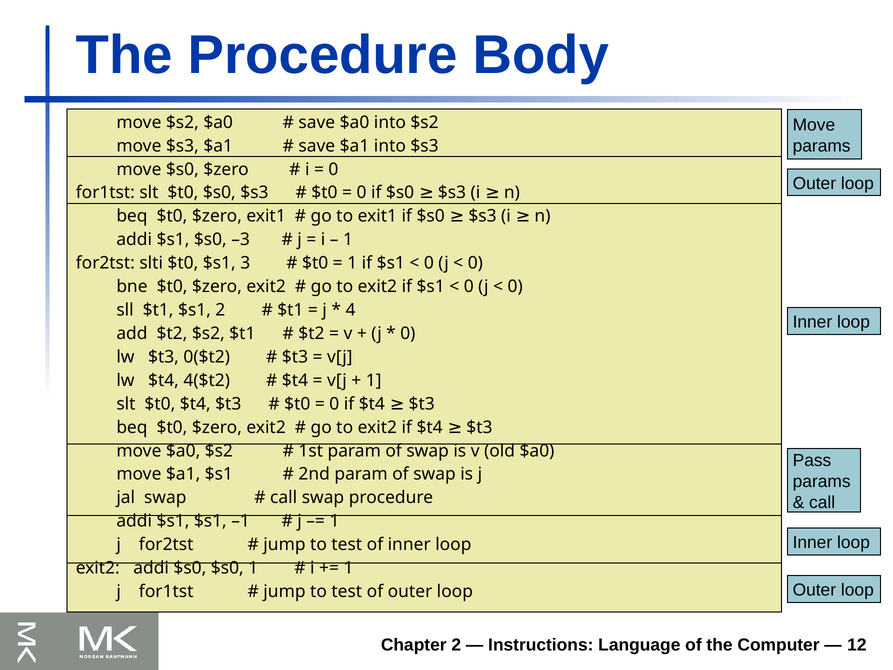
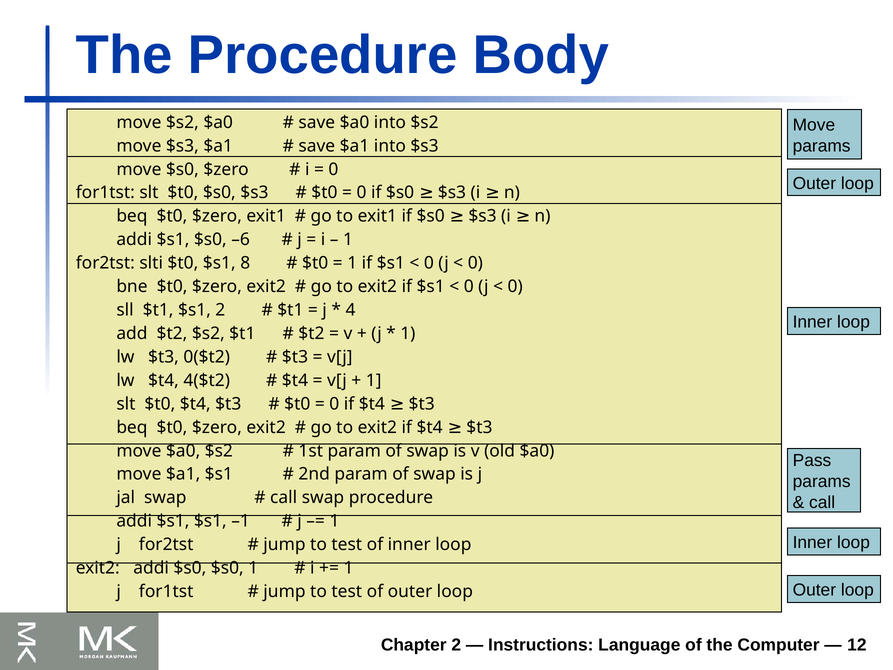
–3: –3 -> –6 (241, 240)
3: 3 -> 8 (245, 263)
0: 0 -> 1 (408, 333)
